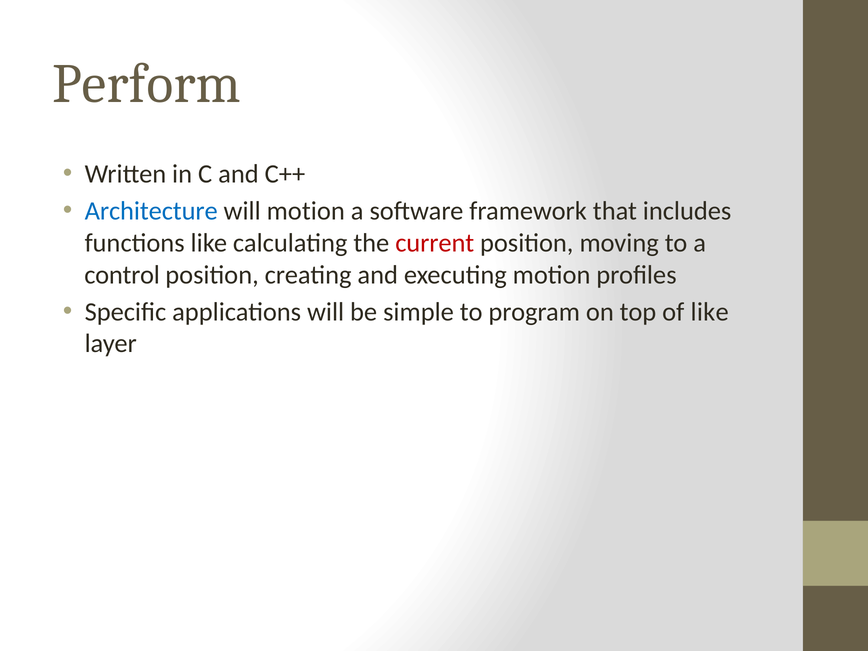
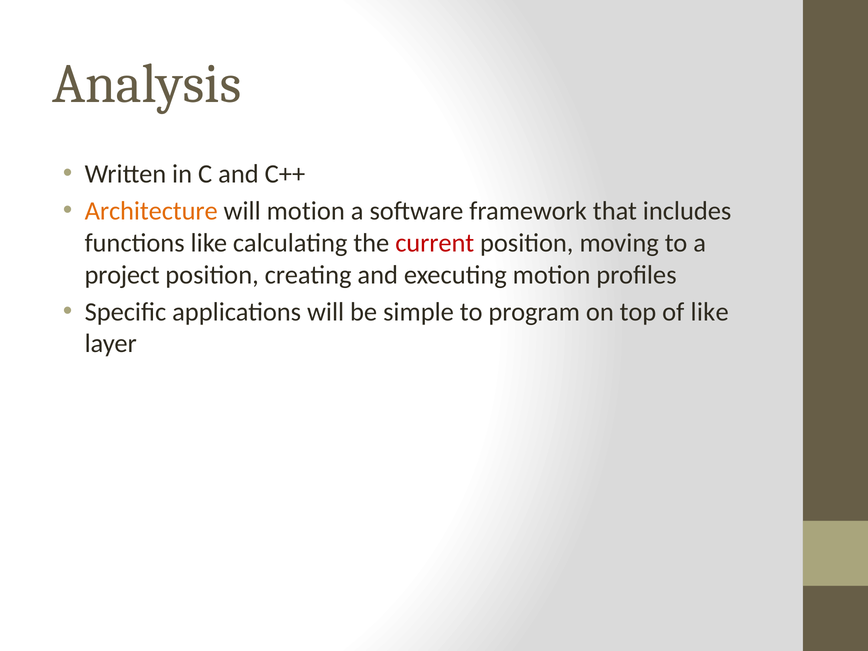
Perform: Perform -> Analysis (147, 84)
Architecture colour: blue -> orange (151, 211)
control: control -> project (122, 275)
